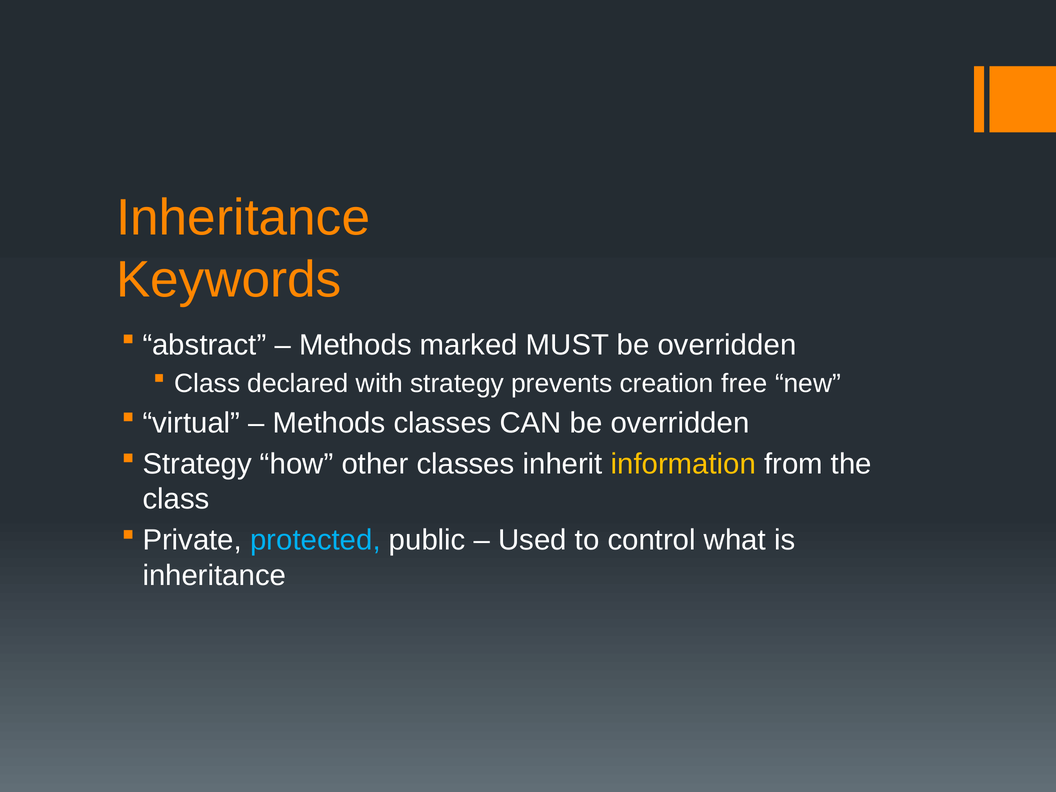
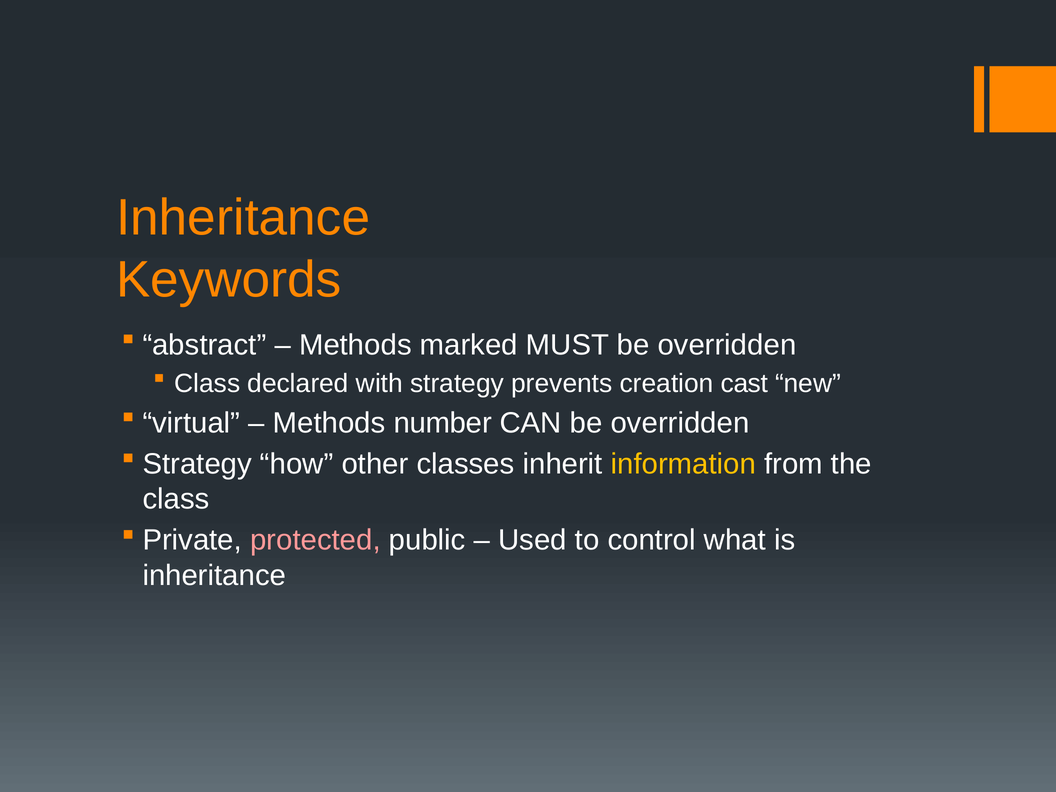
free: free -> cast (744, 383)
Methods classes: classes -> number (443, 423)
protected colour: light blue -> pink (315, 540)
